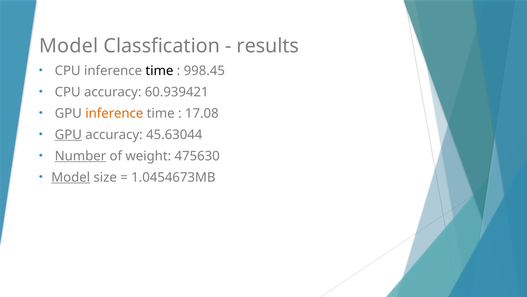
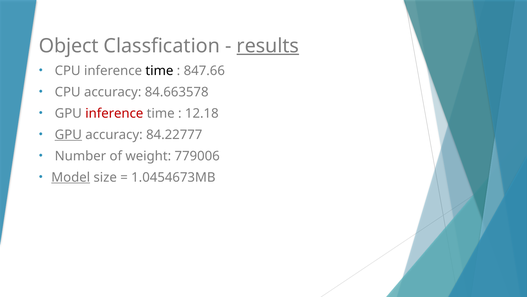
Model: Model -> Object (69, 46)
results underline: none -> present (268, 46)
998.45: 998.45 -> 847.66 (204, 71)
60.939421: 60.939421 -> 84.663578 (177, 92)
inference colour: orange -> red (114, 113)
17.08: 17.08 -> 12.18 (202, 113)
45.63044: 45.63044 -> 84.22777 (174, 134)
Number underline: present -> none (80, 156)
475630: 475630 -> 779006 (197, 156)
